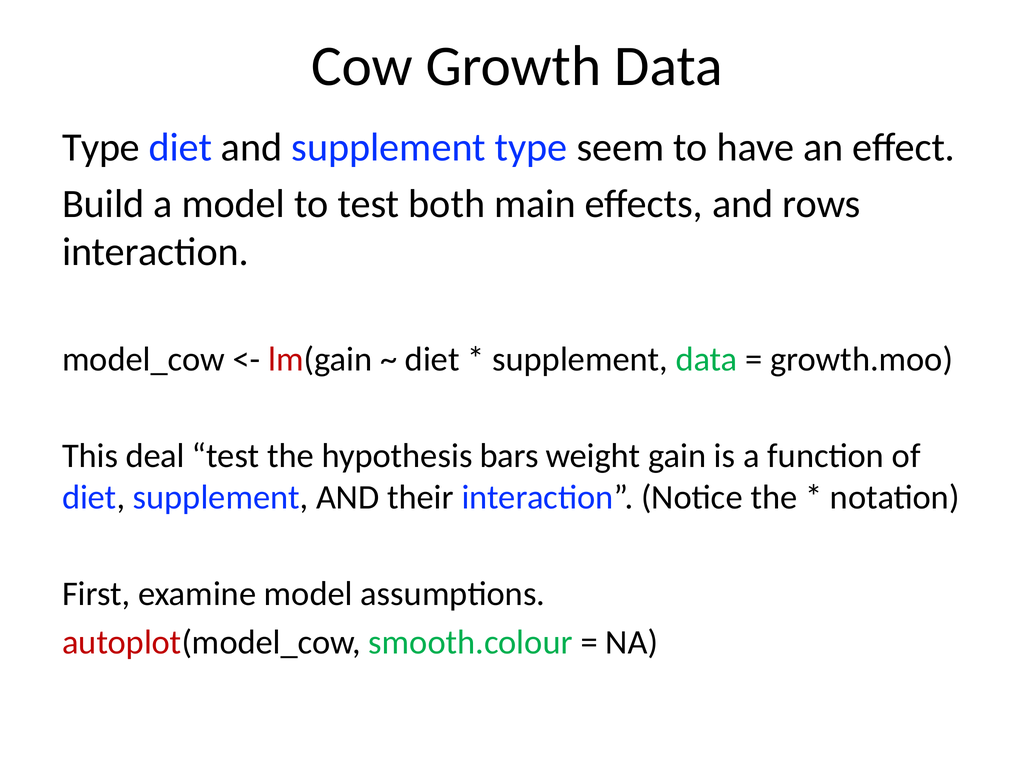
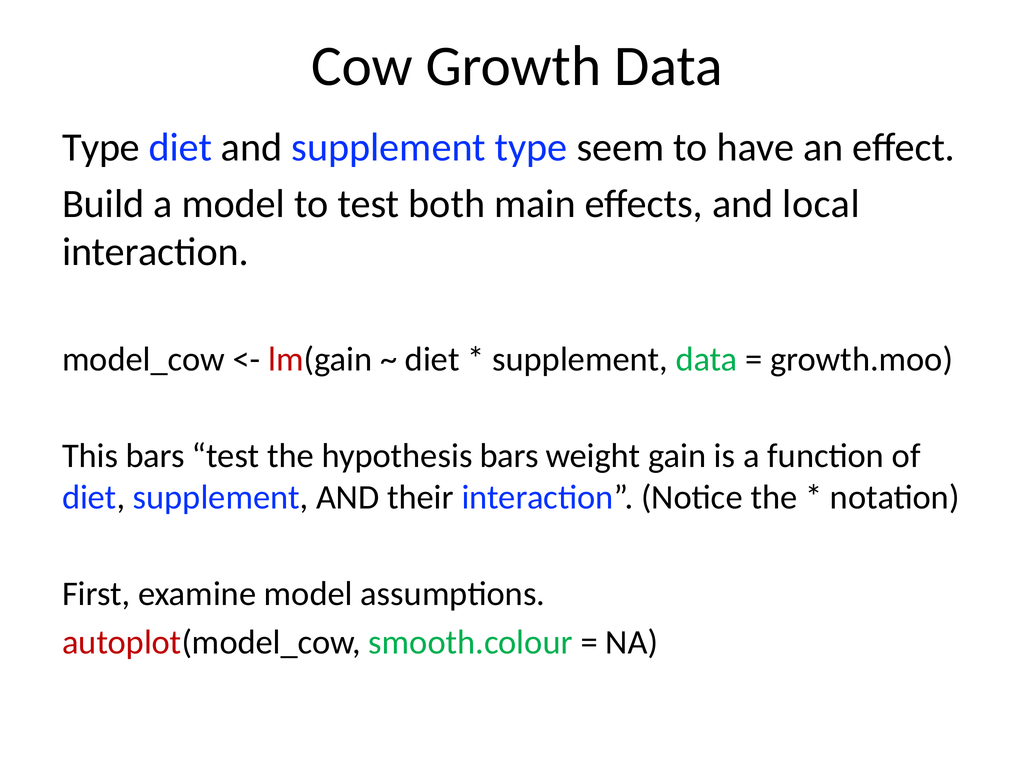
rows: rows -> local (821, 204)
This deal: deal -> bars (155, 456)
